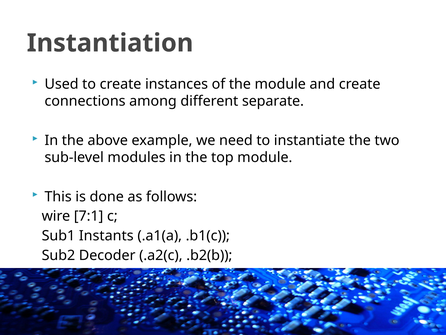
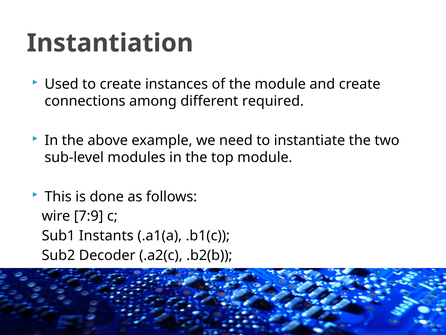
separate: separate -> required (273, 101)
7:1: 7:1 -> 7:9 (89, 216)
